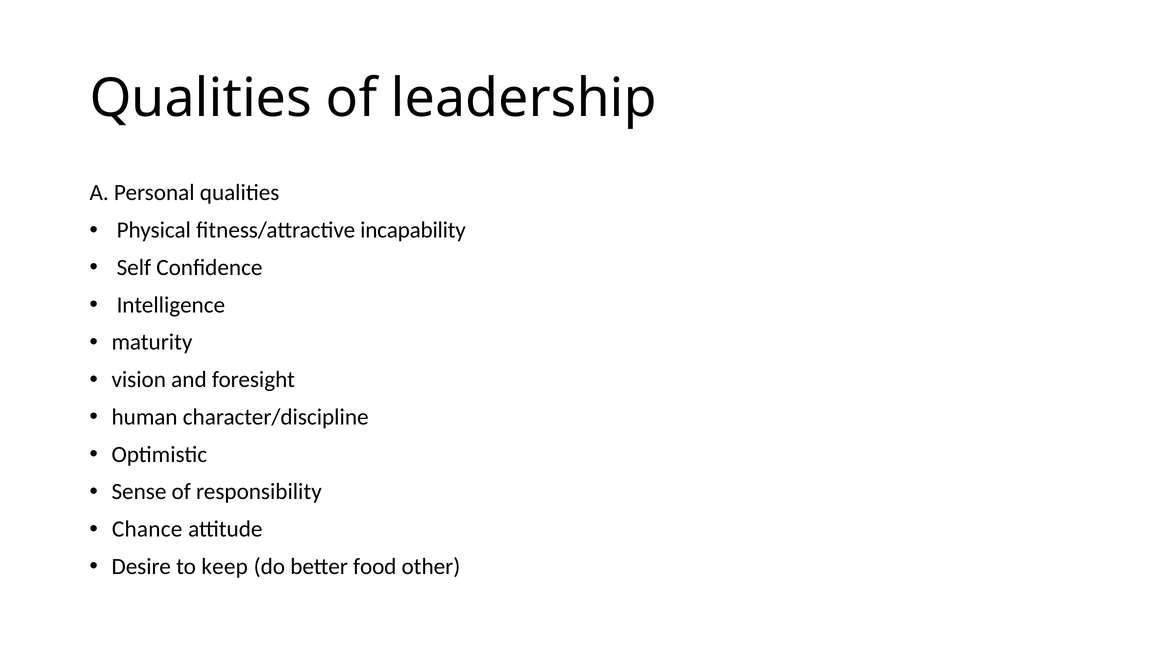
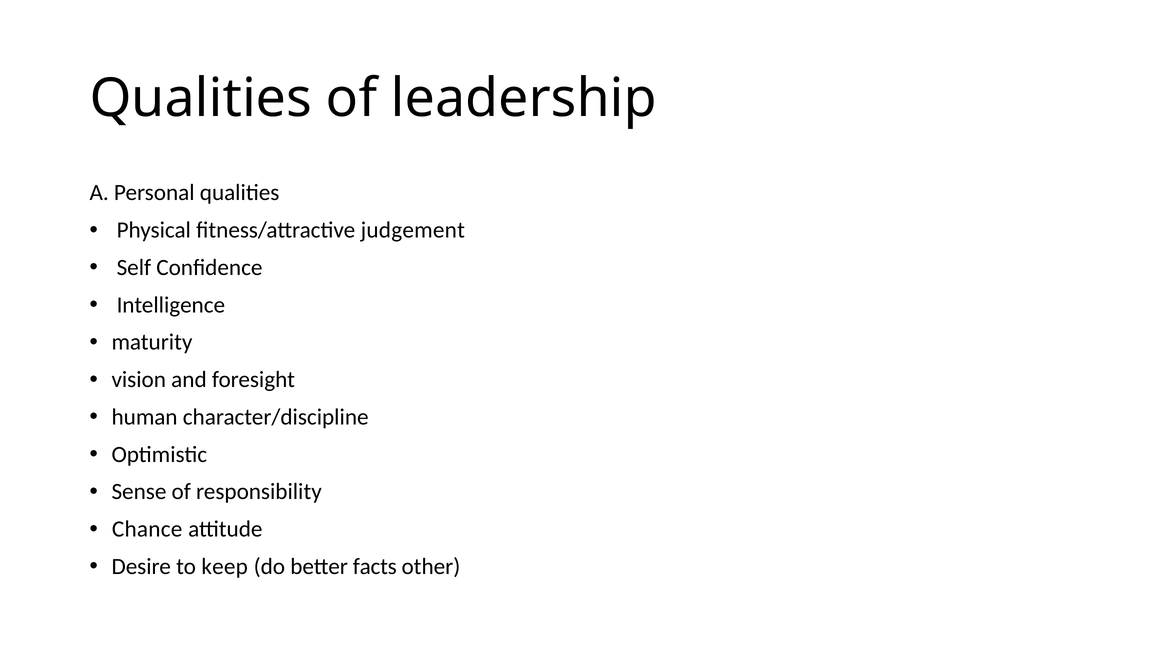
incapability: incapability -> judgement (413, 230)
food: food -> facts (375, 566)
